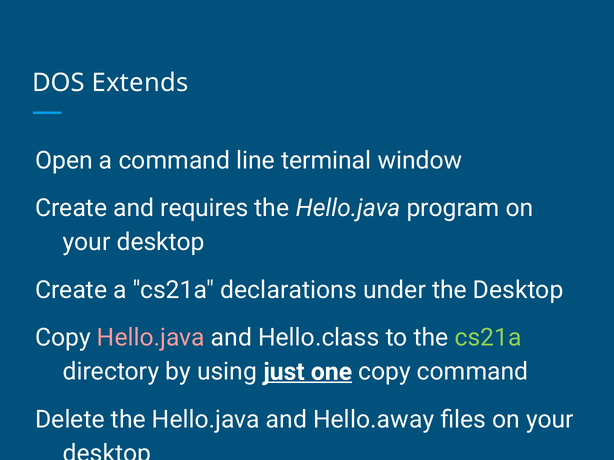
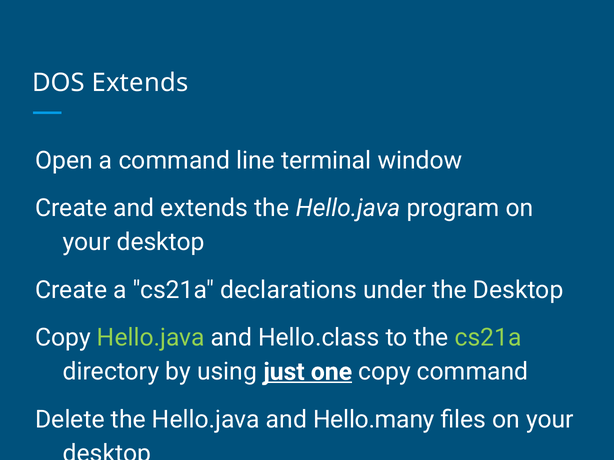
and requires: requires -> extends (204, 208)
Hello.java colour: pink -> light green (151, 338)
Hello.away: Hello.away -> Hello.many (374, 420)
